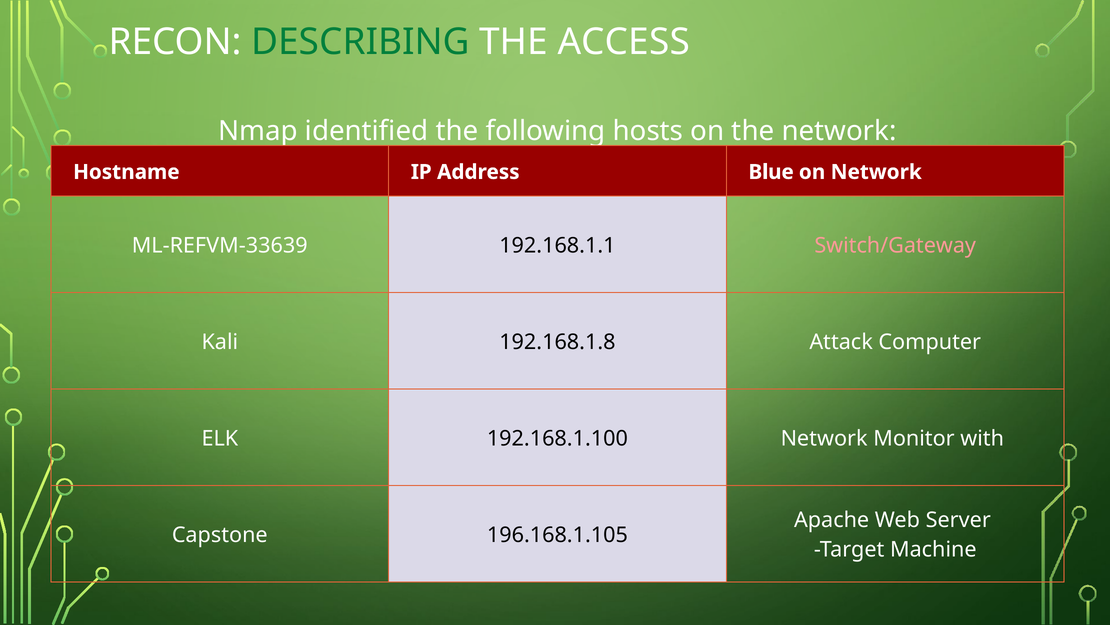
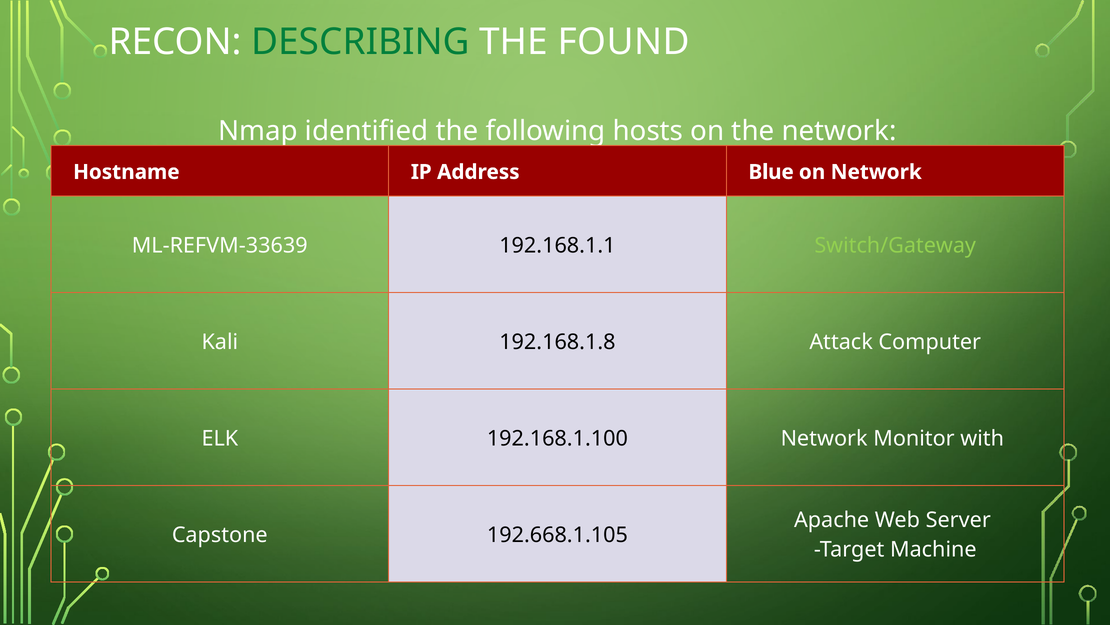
ACCESS: ACCESS -> FOUND (624, 42)
Switch/Gateway colour: pink -> light green (895, 245)
196.168.1.105: 196.168.1.105 -> 192.668.1.105 (557, 534)
